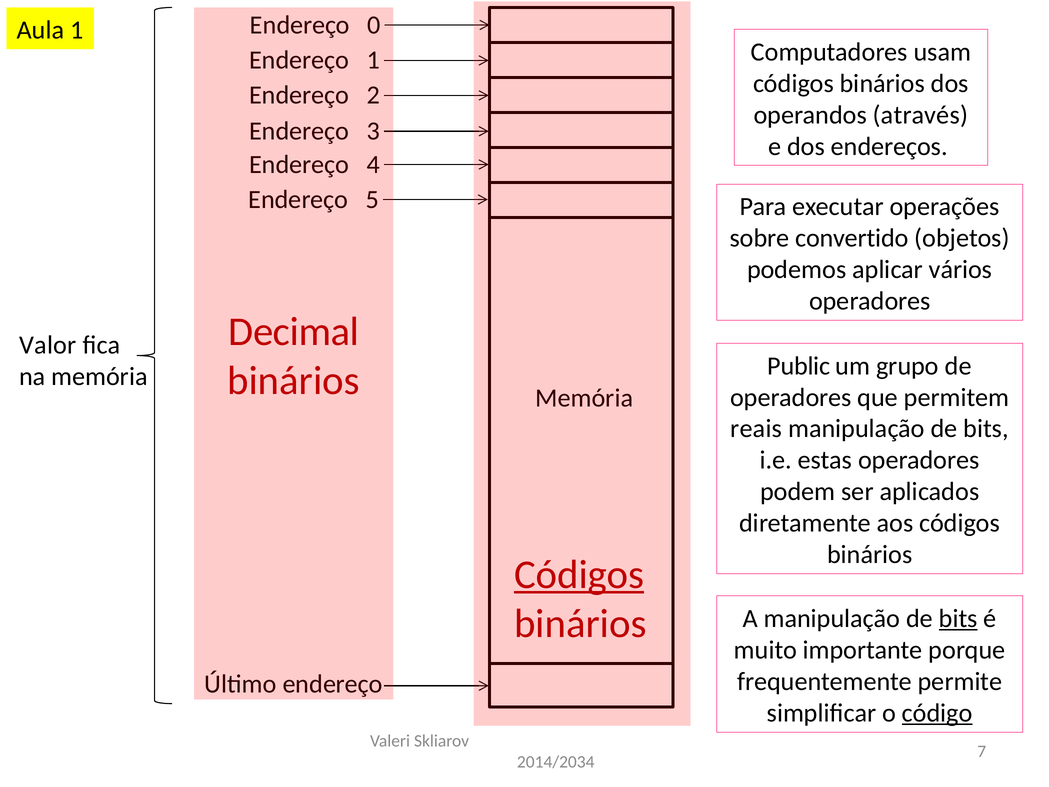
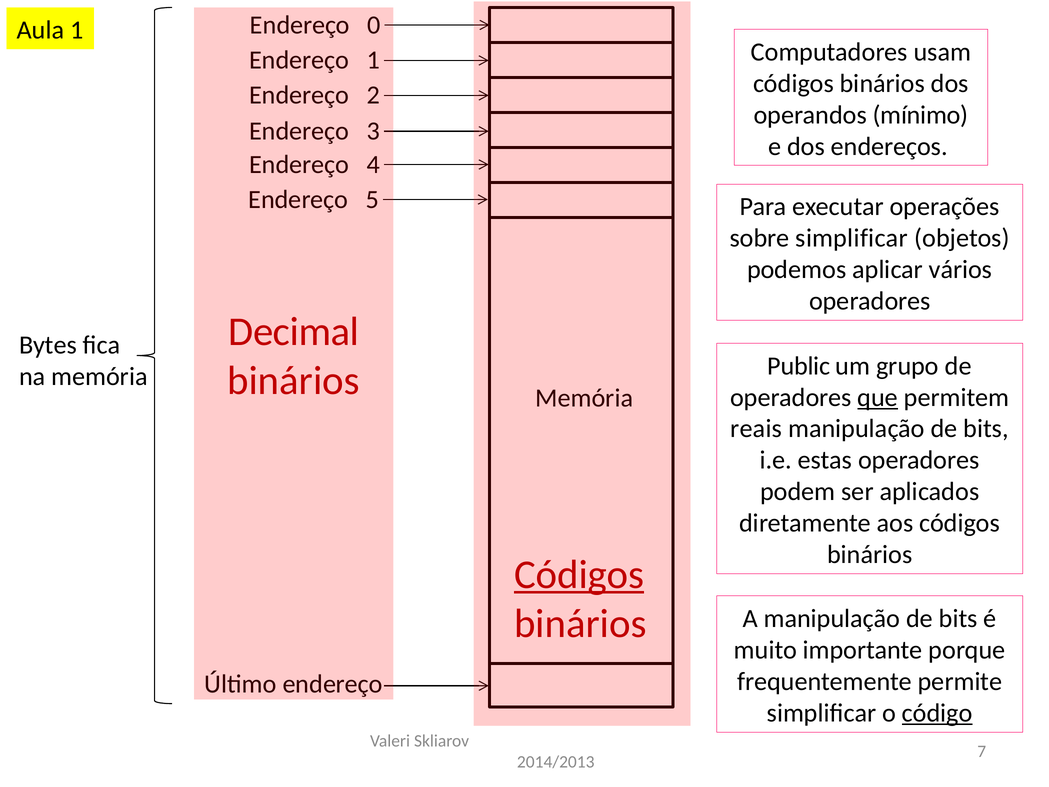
através: através -> mínimo (921, 115)
sobre convertido: convertido -> simplificar (852, 238)
Valor: Valor -> Bytes (48, 345)
que underline: none -> present (878, 397)
bits underline: present -> none (958, 618)
2014/2034: 2014/2034 -> 2014/2013 (556, 762)
